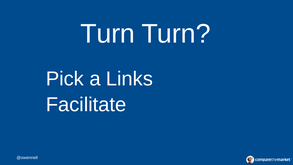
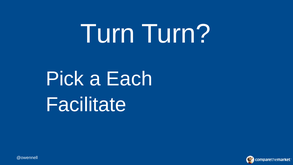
Links: Links -> Each (129, 79)
